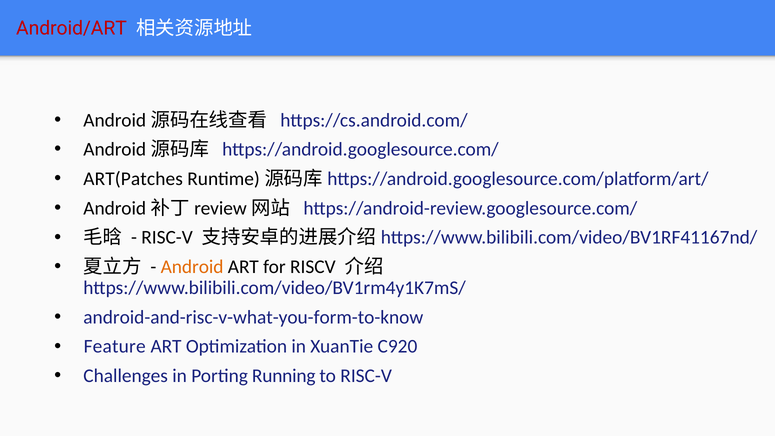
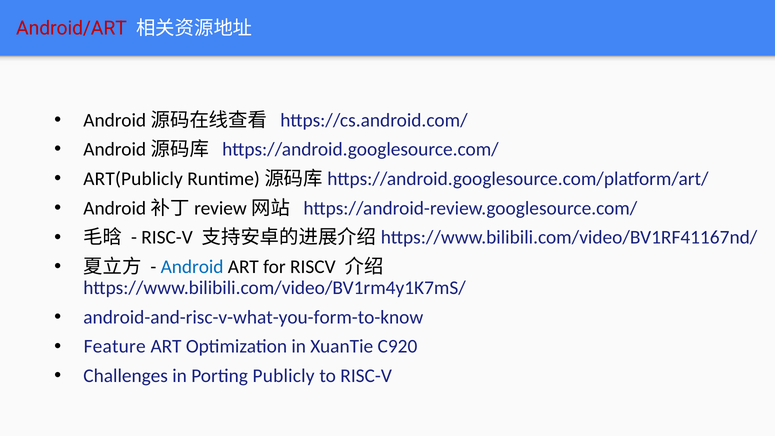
ART(Patches: ART(Patches -> ART(Publicly (133, 179)
Android colour: orange -> blue (192, 267)
Running: Running -> Publicly (284, 376)
